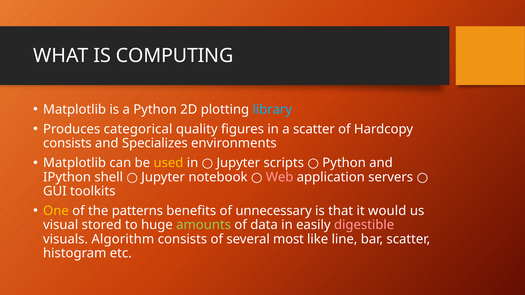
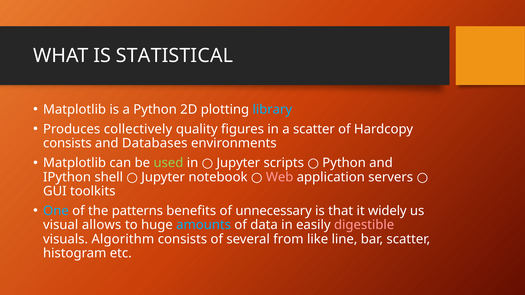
COMPUTING: COMPUTING -> STATISTICAL (175, 56)
categorical: categorical -> collectively (138, 129)
Specializes: Specializes -> Databases (155, 143)
used colour: yellow -> light green (168, 163)
One colour: yellow -> light blue (56, 211)
would: would -> widely (387, 211)
stored: stored -> allows (102, 225)
amounts colour: light green -> light blue (204, 225)
most: most -> from (288, 239)
